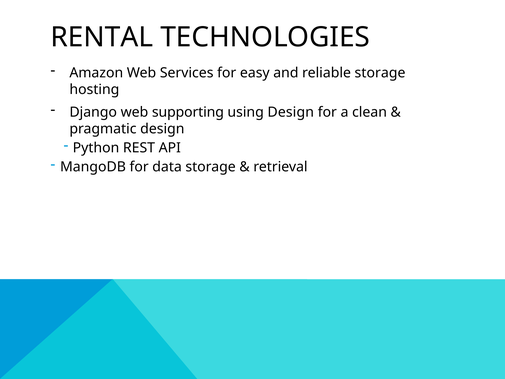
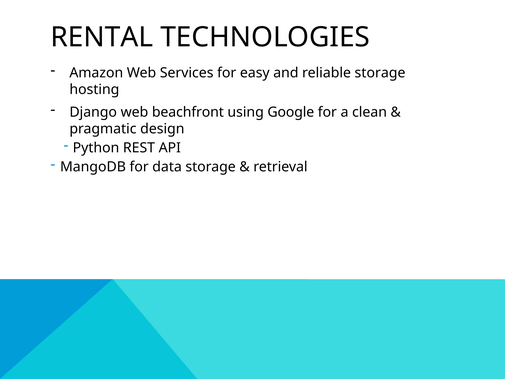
supporting: supporting -> beachfront (188, 112)
using Design: Design -> Google (291, 112)
